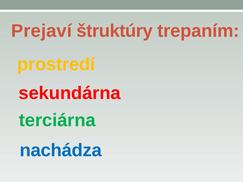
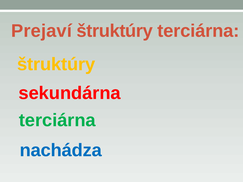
trepaním: trepaním -> terciárna (198, 31)
prostredí: prostredí -> štruktúry (56, 64)
